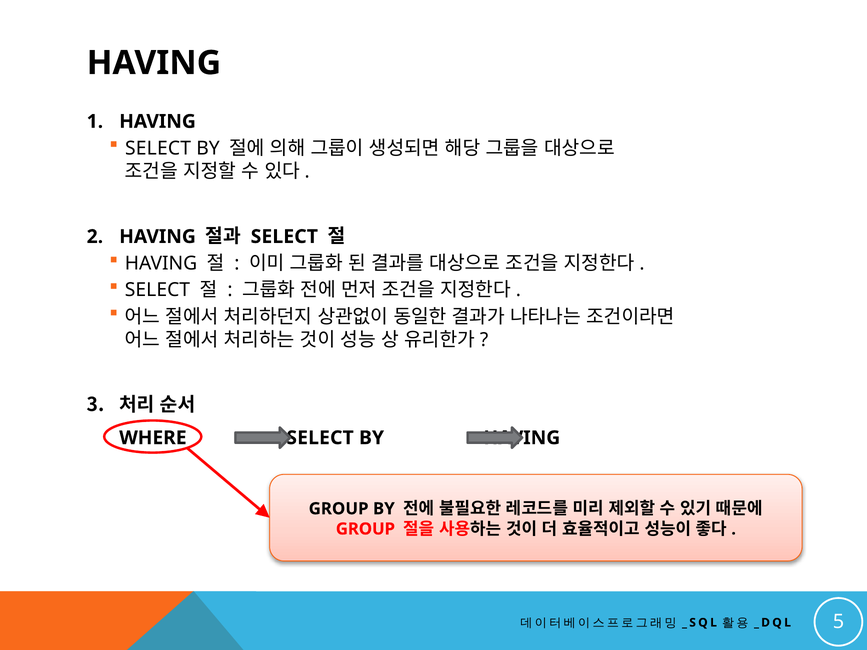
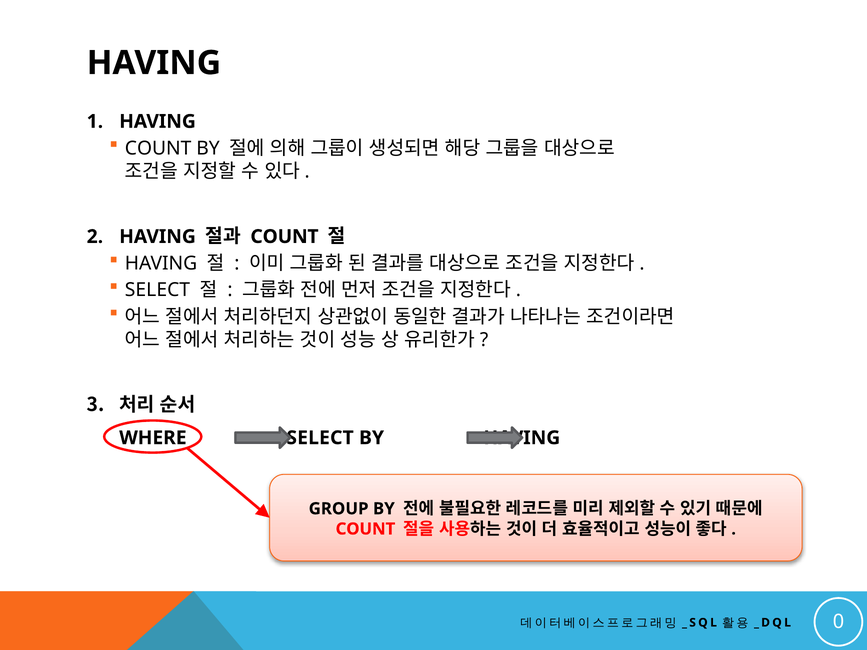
SELECT: SELECT -> COUNT (158, 148)
SELECT: SELECT -> COUNT (284, 237)
GROUP: GROUP -> COUNT (365, 529)
5: 5 -> 0 (838, 622)
